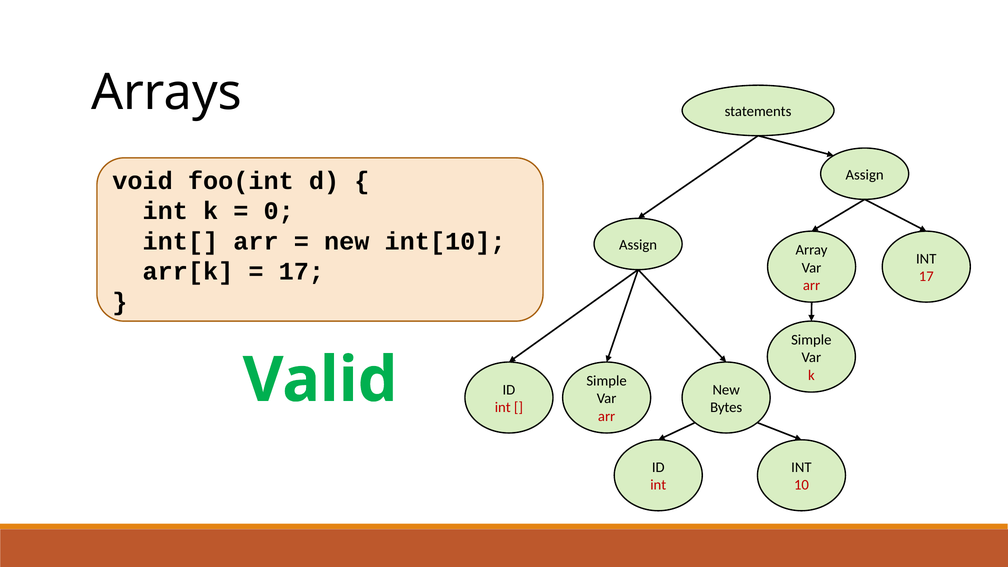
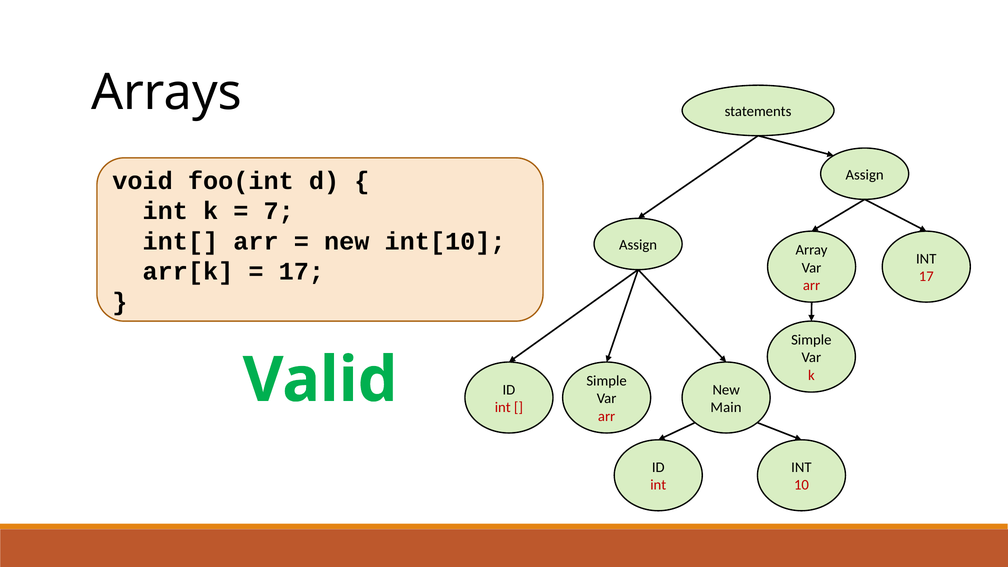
0: 0 -> 7 (279, 211)
Bytes: Bytes -> Main (726, 407)
